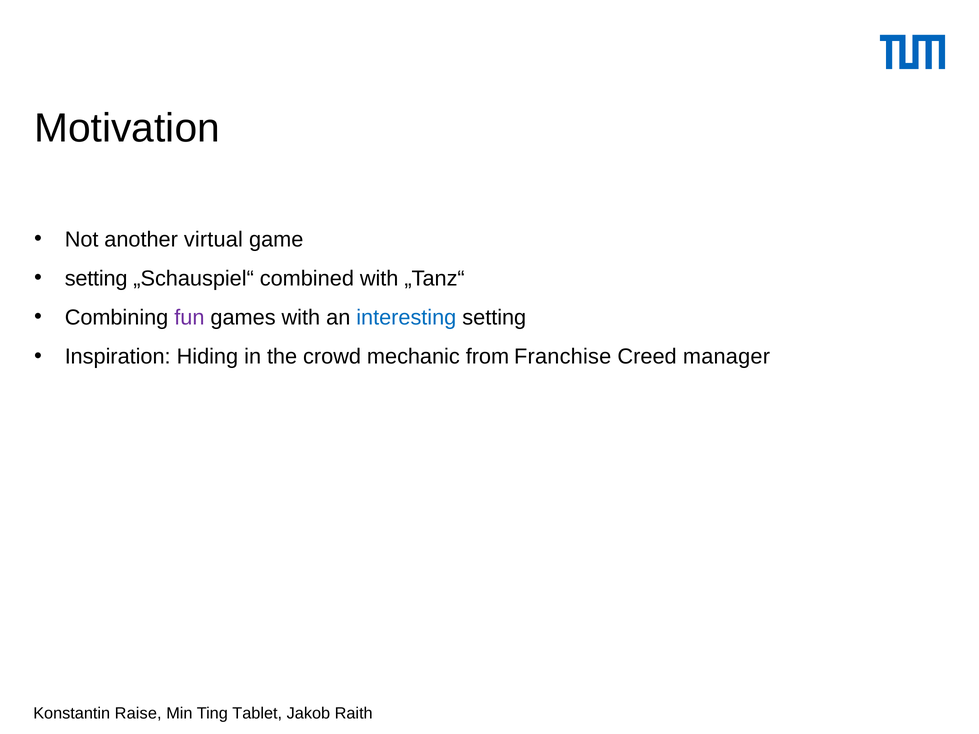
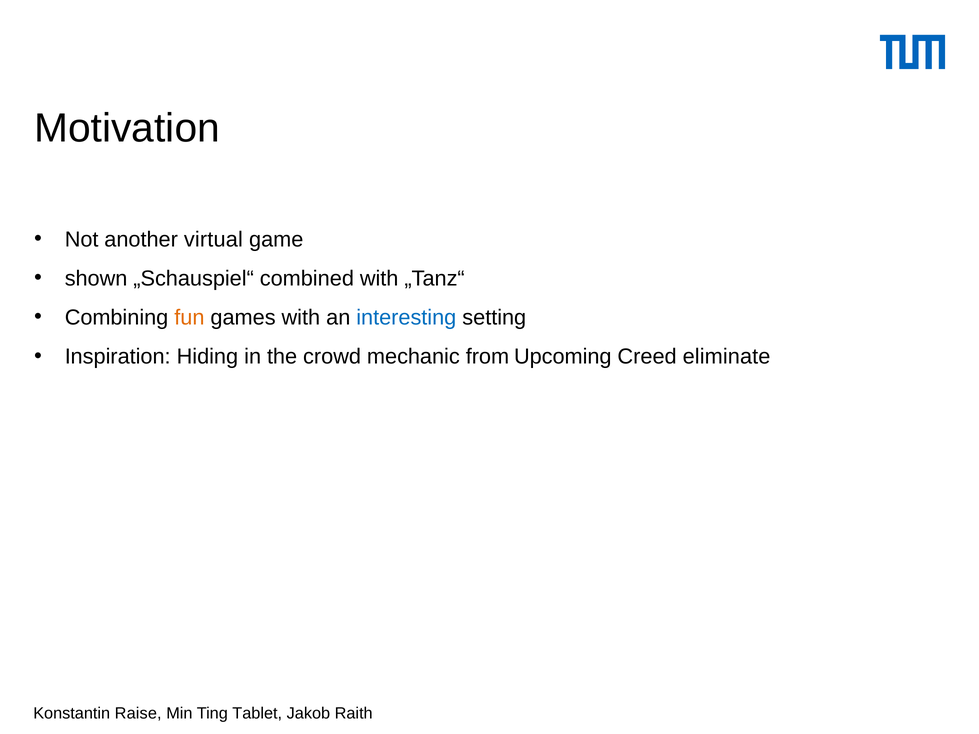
setting: setting -> shown (96, 279)
fun colour: purple -> orange (189, 318)
Franchise: Franchise -> Upcoming (563, 357)
manager: manager -> eliminate (727, 357)
